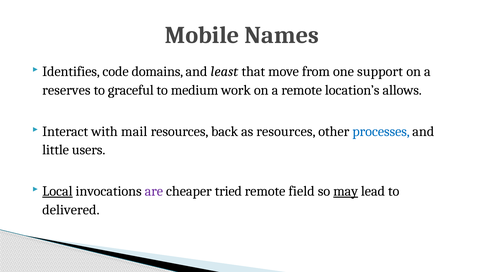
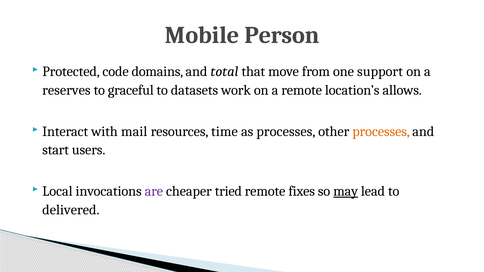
Names: Names -> Person (282, 35)
Identifies: Identifies -> Protected (71, 72)
least: least -> total (224, 72)
medium: medium -> datasets (194, 90)
back: back -> time (224, 132)
as resources: resources -> processes (286, 132)
processes colour: blue -> orange (381, 132)
little: little -> start (56, 150)
Local underline: present -> none (57, 191)
field: field -> fixes (302, 191)
